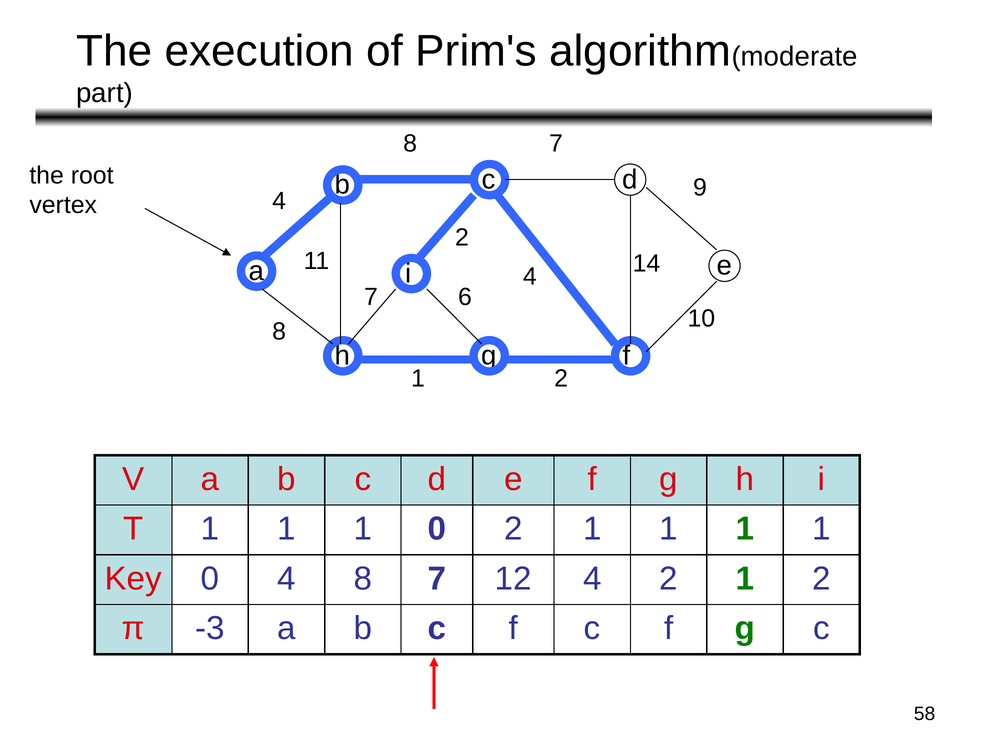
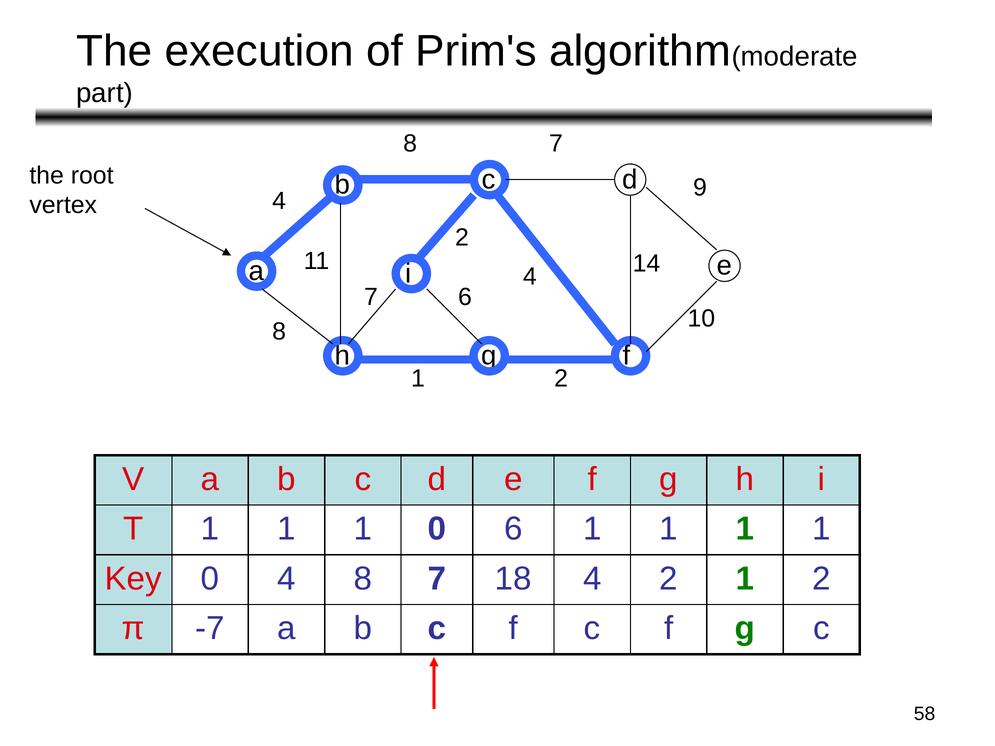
0 2: 2 -> 6 (513, 529)
12: 12 -> 18 (513, 579)
-3: -3 -> -7 (210, 629)
